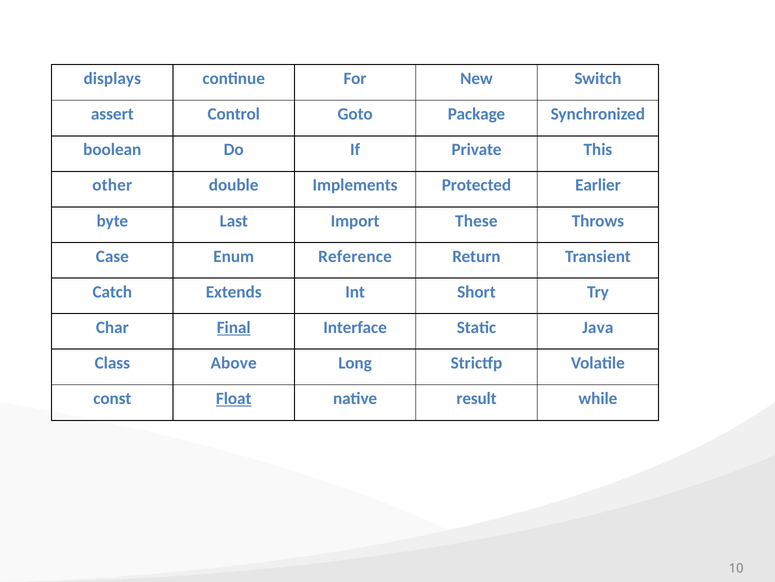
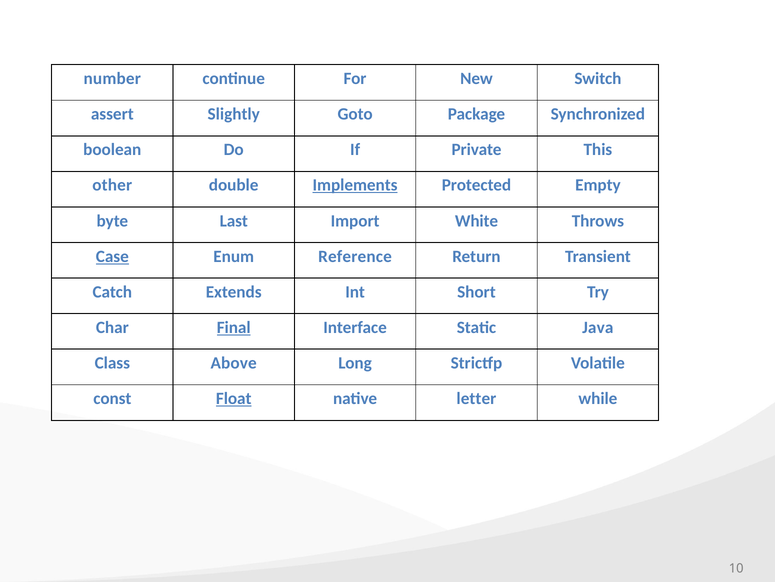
displays: displays -> number (112, 78)
Control: Control -> Slightly (234, 114)
Implements underline: none -> present (355, 185)
Earlier: Earlier -> Empty (598, 185)
These: These -> White (477, 221)
Case underline: none -> present (112, 256)
result: result -> letter (476, 398)
